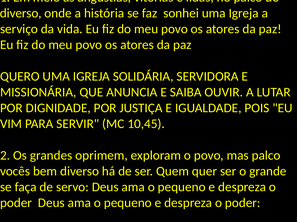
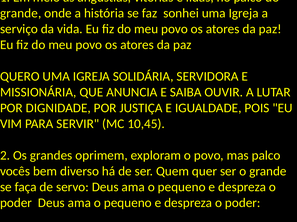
diverso: diverso -> grande (21, 13)
